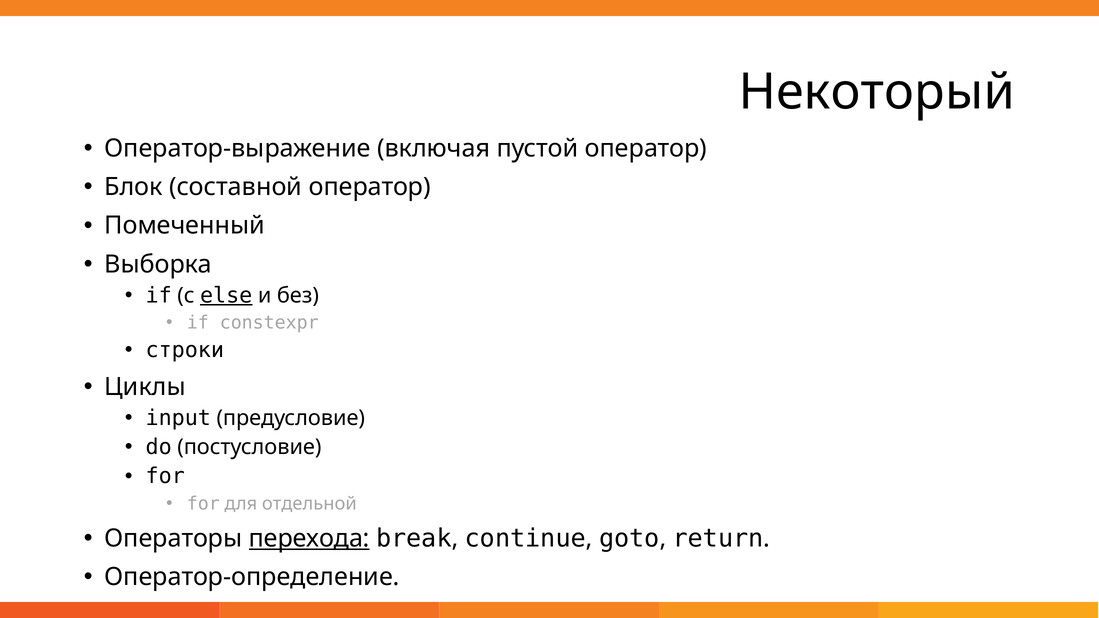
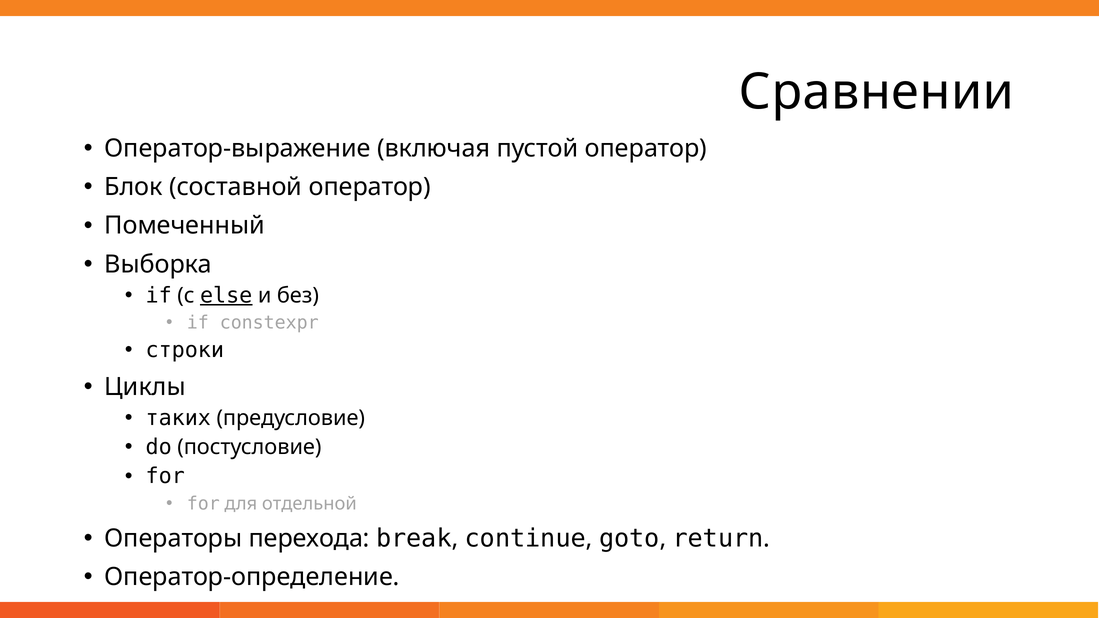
Некоторый: Некоторый -> Сравнении (877, 92)
input: input -> таких (178, 418)
перехода underline: present -> none (309, 539)
